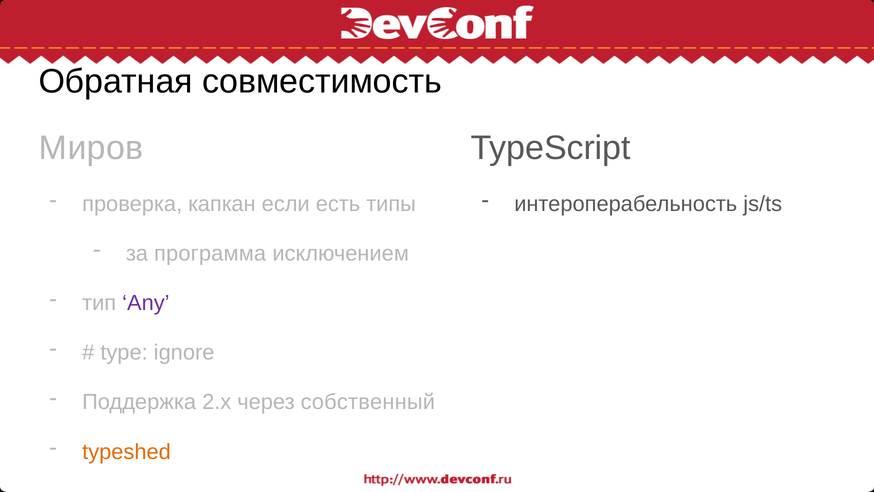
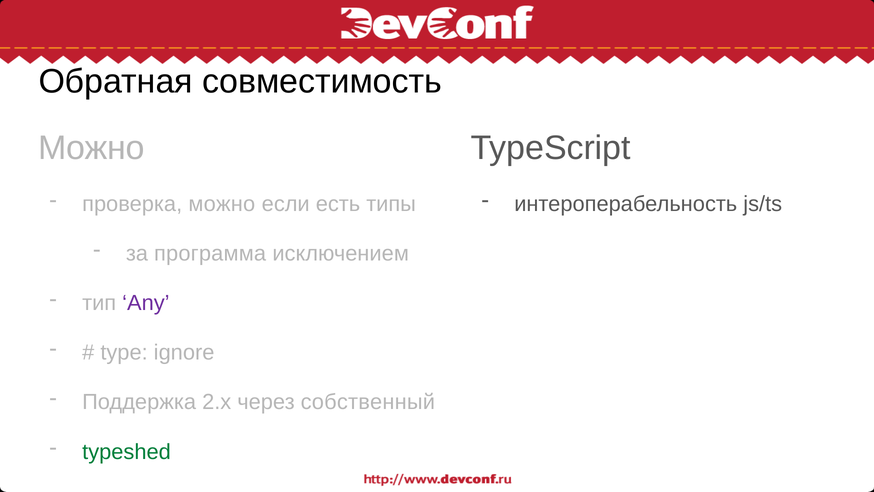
Миров: Миров -> Можно (91, 148)
проверка капкан: капкан -> можно (222, 204)
typeshed colour: orange -> green (127, 452)
